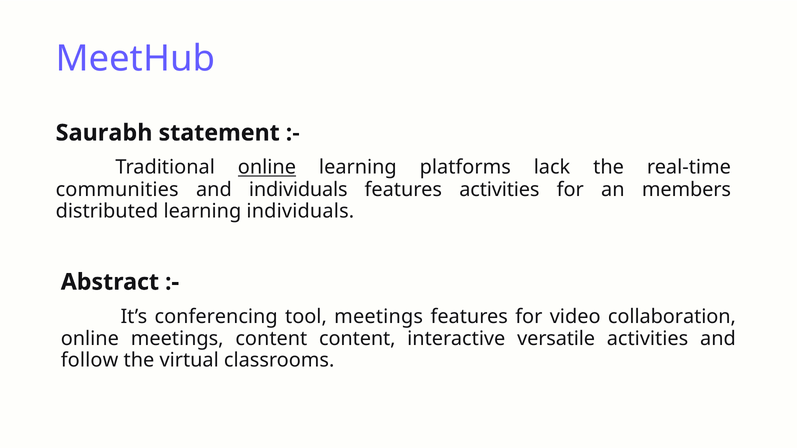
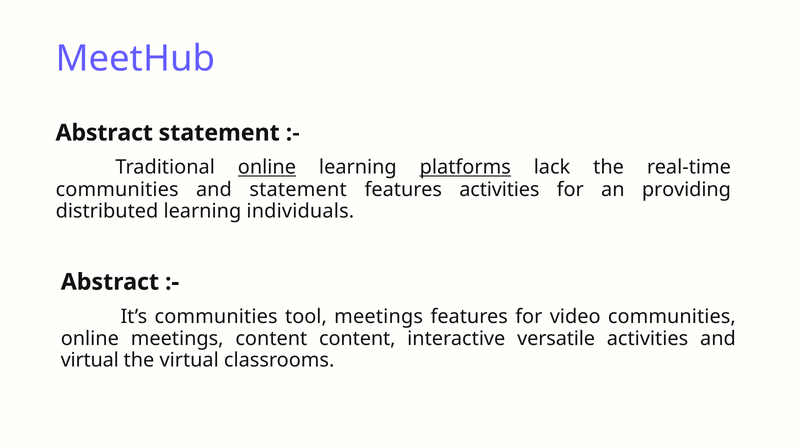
Saurabh: Saurabh -> Abstract (104, 133)
platforms underline: none -> present (465, 167)
and individuals: individuals -> statement (298, 190)
members: members -> providing (686, 190)
It’s conferencing: conferencing -> communities (216, 317)
video collaboration: collaboration -> communities (672, 317)
follow: follow -> virtual (90, 360)
